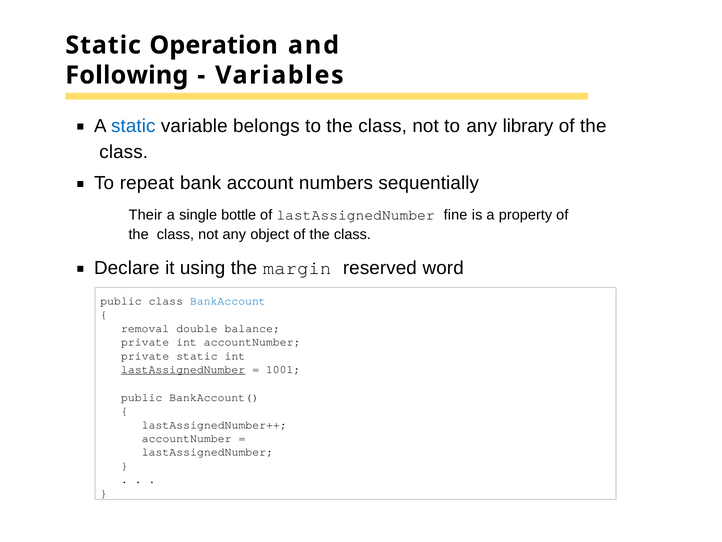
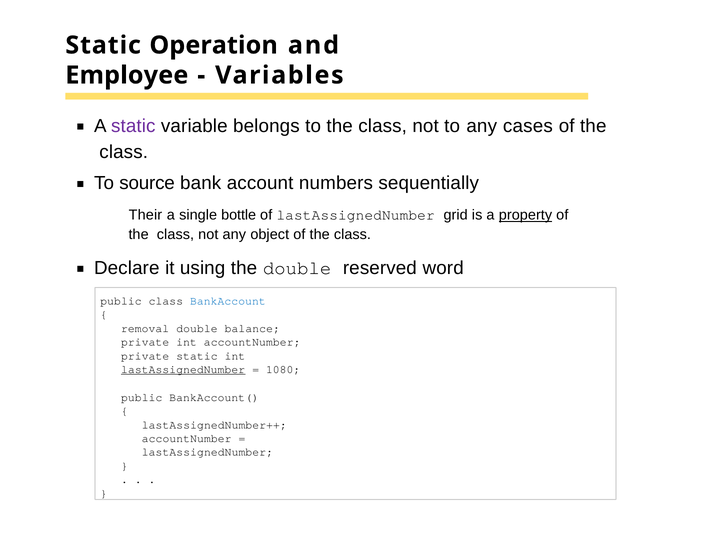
Following: Following -> Employee (127, 75)
static colour: blue -> purple (133, 126)
library: library -> cases (528, 126)
repeat: repeat -> source (147, 183)
fine: fine -> grid (456, 215)
property underline: none -> present (525, 215)
the margin: margin -> double (297, 268)
1001: 1001 -> 1080 (283, 369)
